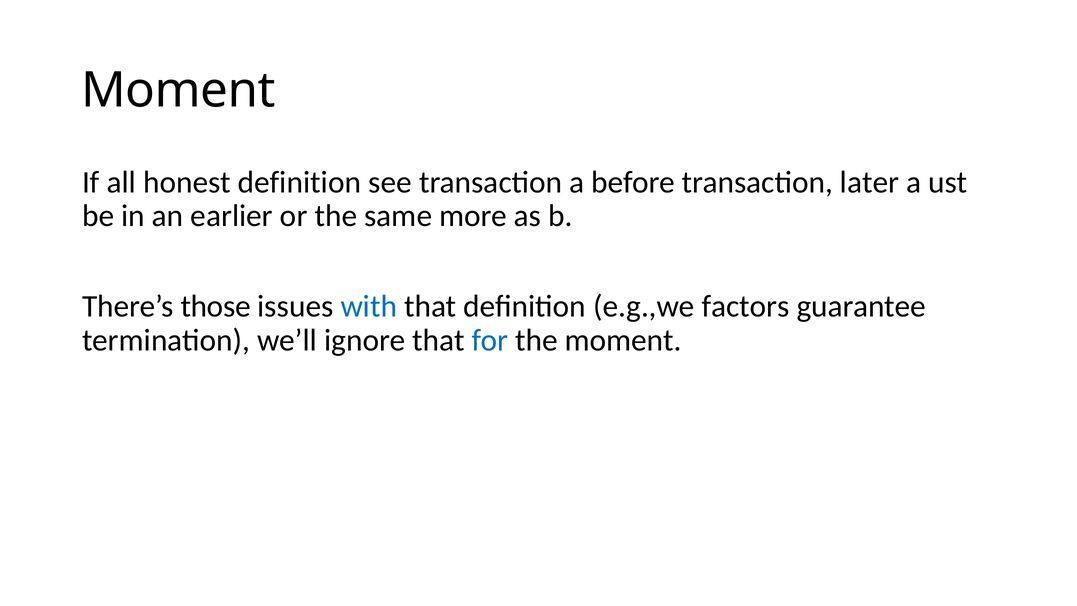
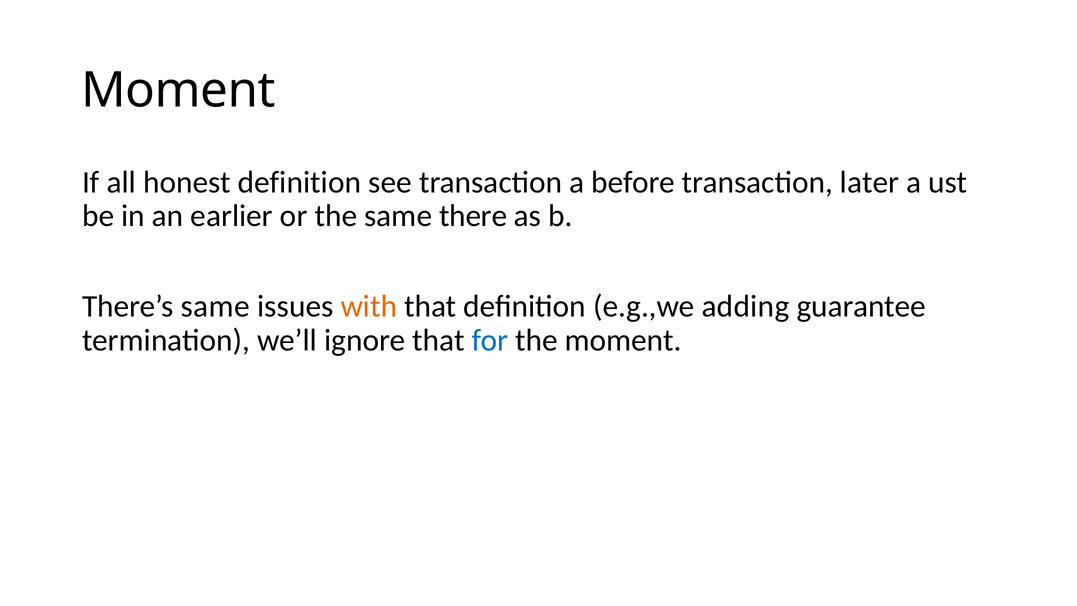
more: more -> there (473, 216)
There’s those: those -> same (215, 306)
with colour: blue -> orange (369, 306)
factors: factors -> adding (746, 306)
